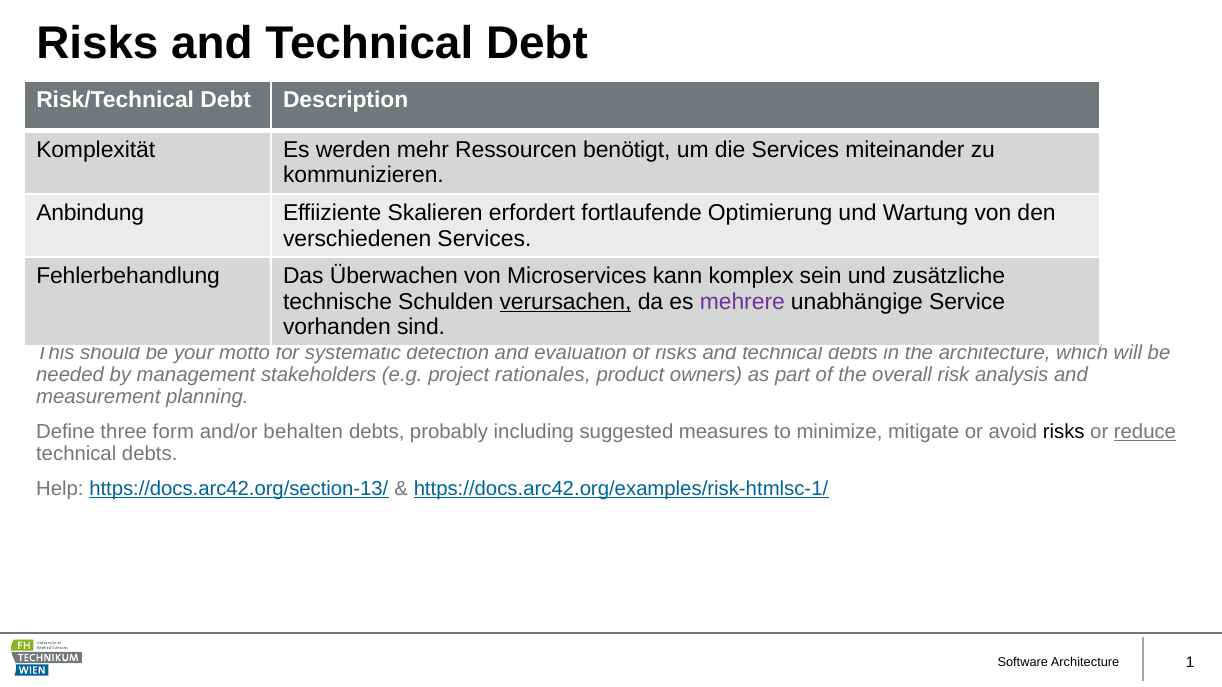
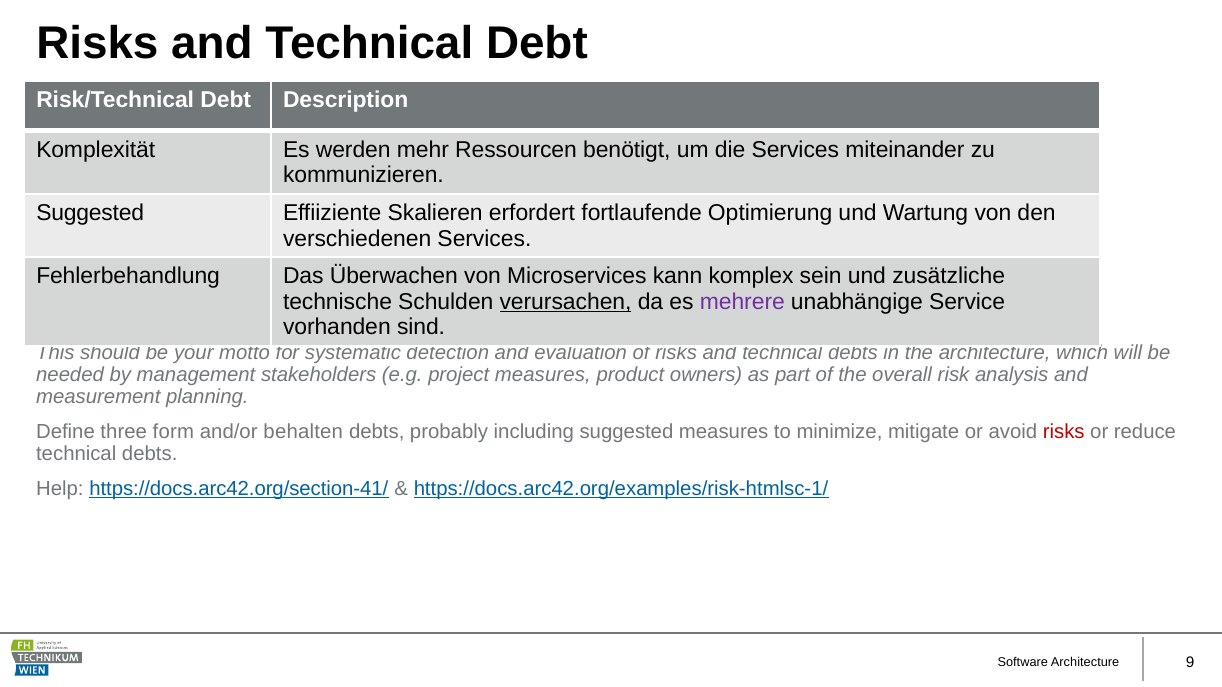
Anbindung: Anbindung -> Suggested (90, 213)
project rationales: rationales -> measures (543, 375)
risks colour: black -> red (1064, 432)
reduce underline: present -> none (1145, 432)
https://docs.arc42.org/section-13/: https://docs.arc42.org/section-13/ -> https://docs.arc42.org/section-41/ (239, 489)
1: 1 -> 9 (1190, 662)
